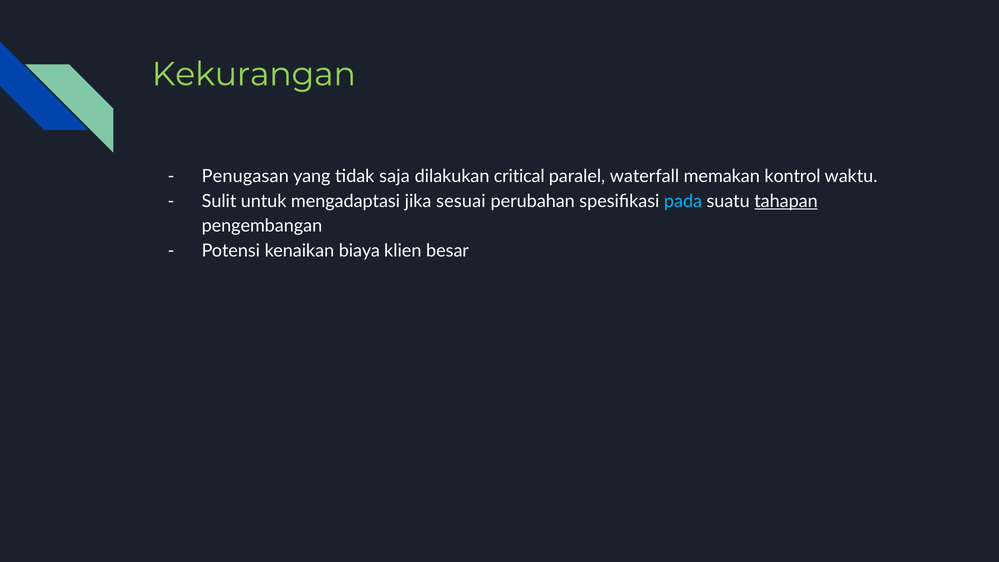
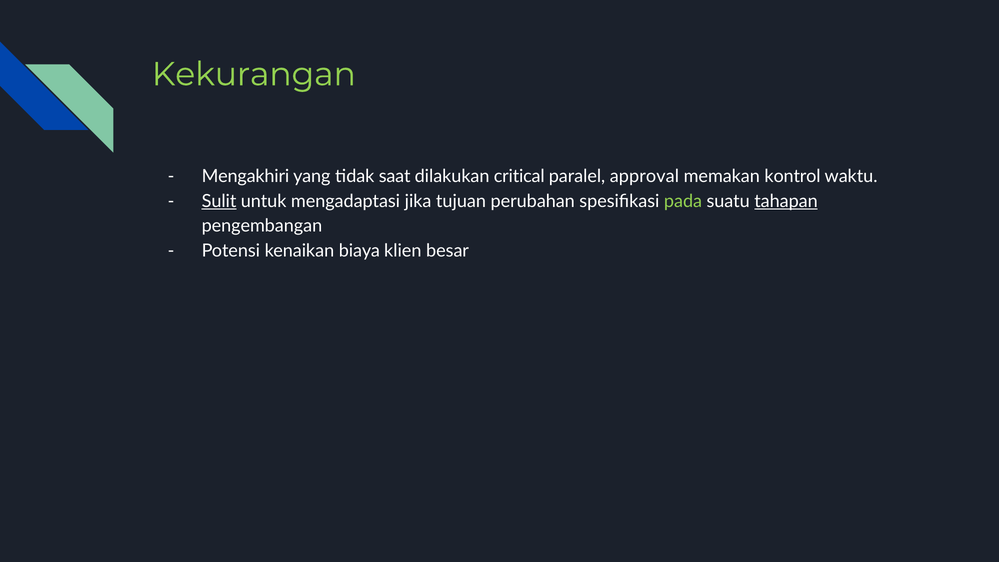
Penugasan: Penugasan -> Mengakhiri (245, 176)
saja: saja -> saat (395, 176)
waterfall: waterfall -> approval (644, 176)
Sulit underline: none -> present (219, 201)
sesuai: sesuai -> tujuan (461, 201)
pada colour: light blue -> light green (683, 201)
